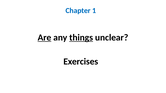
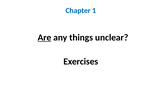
things underline: present -> none (81, 38)
